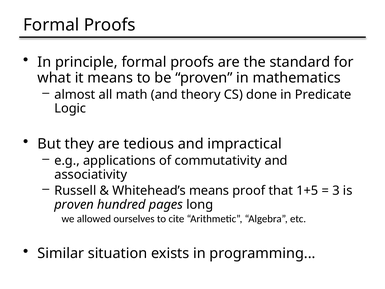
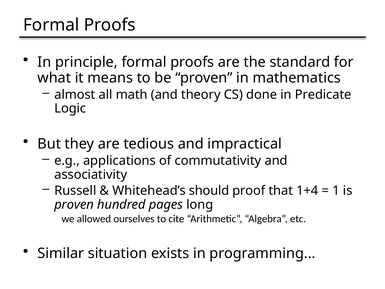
Whitehead’s means: means -> should (209, 191)
1+5: 1+5 -> 1+4 (307, 191)
3: 3 -> 1 (336, 191)
